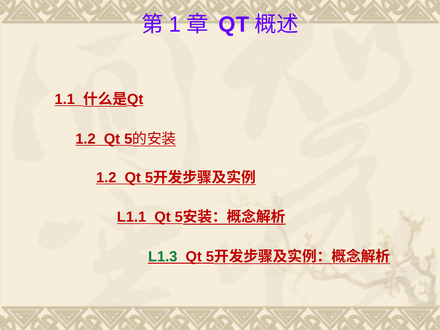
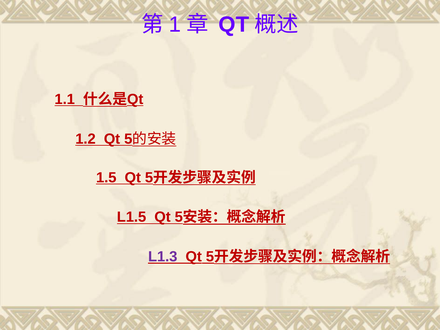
1.2: 1.2 -> 1.5 (106, 178)
L1.1: L1.1 -> L1.5 (132, 217)
L1.3 colour: green -> purple (163, 257)
